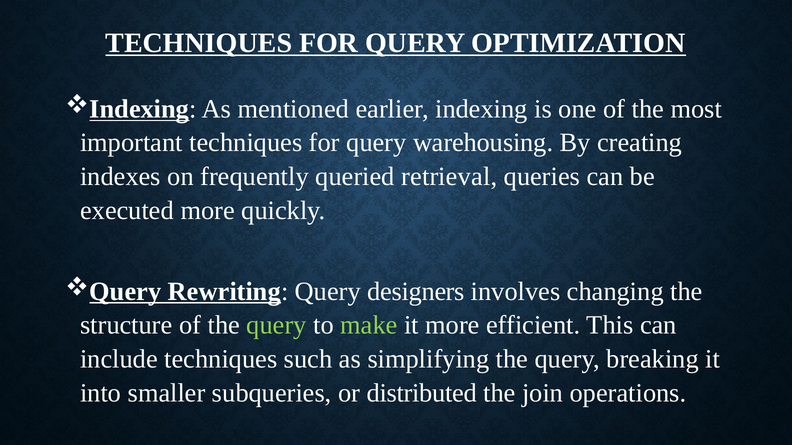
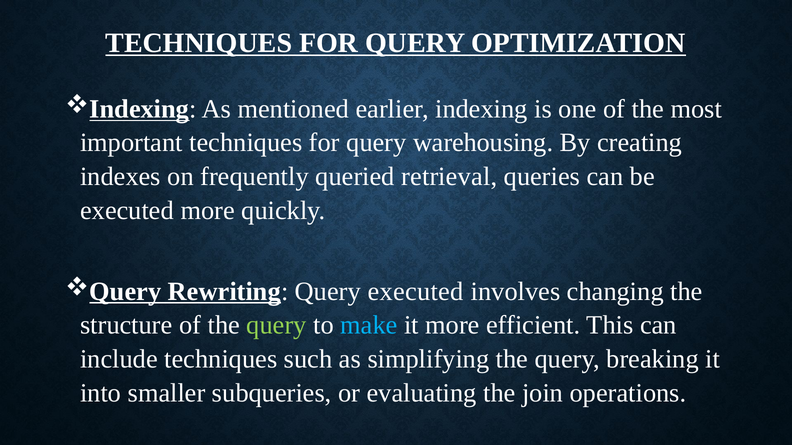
Query designers: designers -> executed (416, 292)
make colour: light green -> light blue (369, 326)
distributed: distributed -> evaluating (422, 393)
